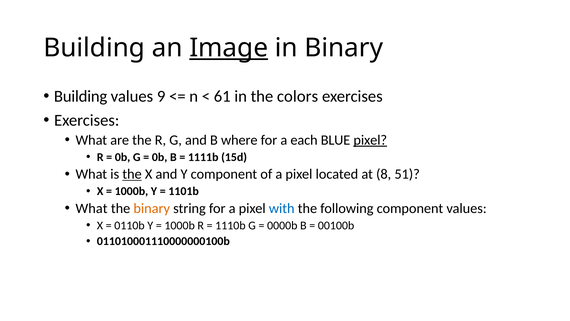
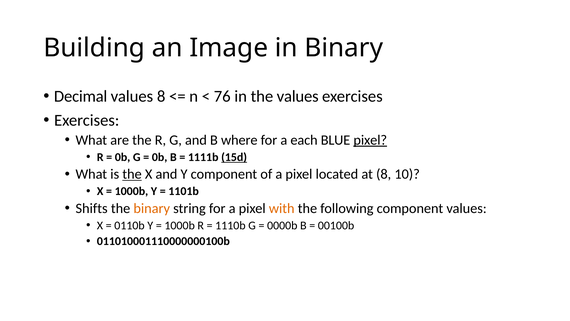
Image underline: present -> none (229, 48)
Building: Building -> Decimal (81, 96)
values 9: 9 -> 8 (161, 96)
61: 61 -> 76 (222, 96)
the colors: colors -> values (298, 96)
15d underline: none -> present (234, 157)
51: 51 -> 10 (407, 174)
What: What -> Shifts (92, 208)
with colour: blue -> orange (282, 208)
